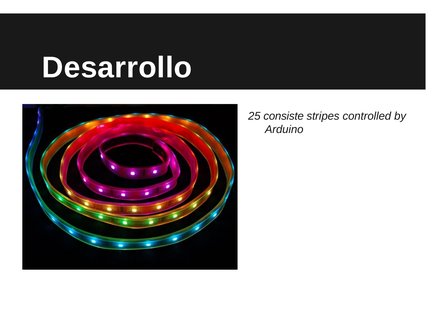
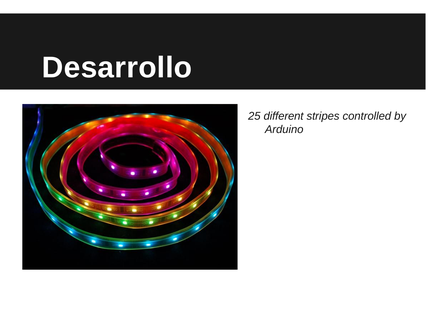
consiste: consiste -> different (284, 116)
